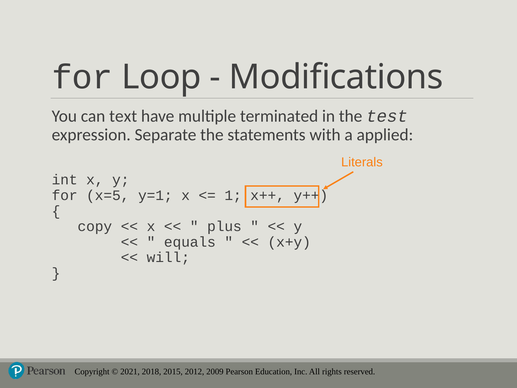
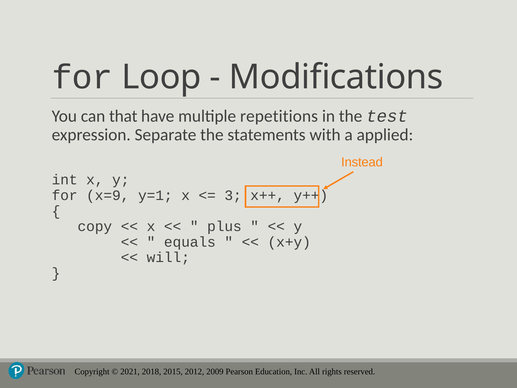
text: text -> that (123, 116)
terminated: terminated -> repetitions (279, 116)
Literals: Literals -> Instead (362, 162)
x=5: x=5 -> x=9 (108, 195)
1: 1 -> 3 (233, 195)
